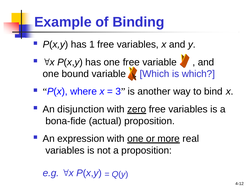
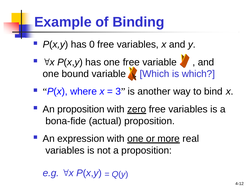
1: 1 -> 0 (92, 45)
An disjunction: disjunction -> proposition (81, 109)
